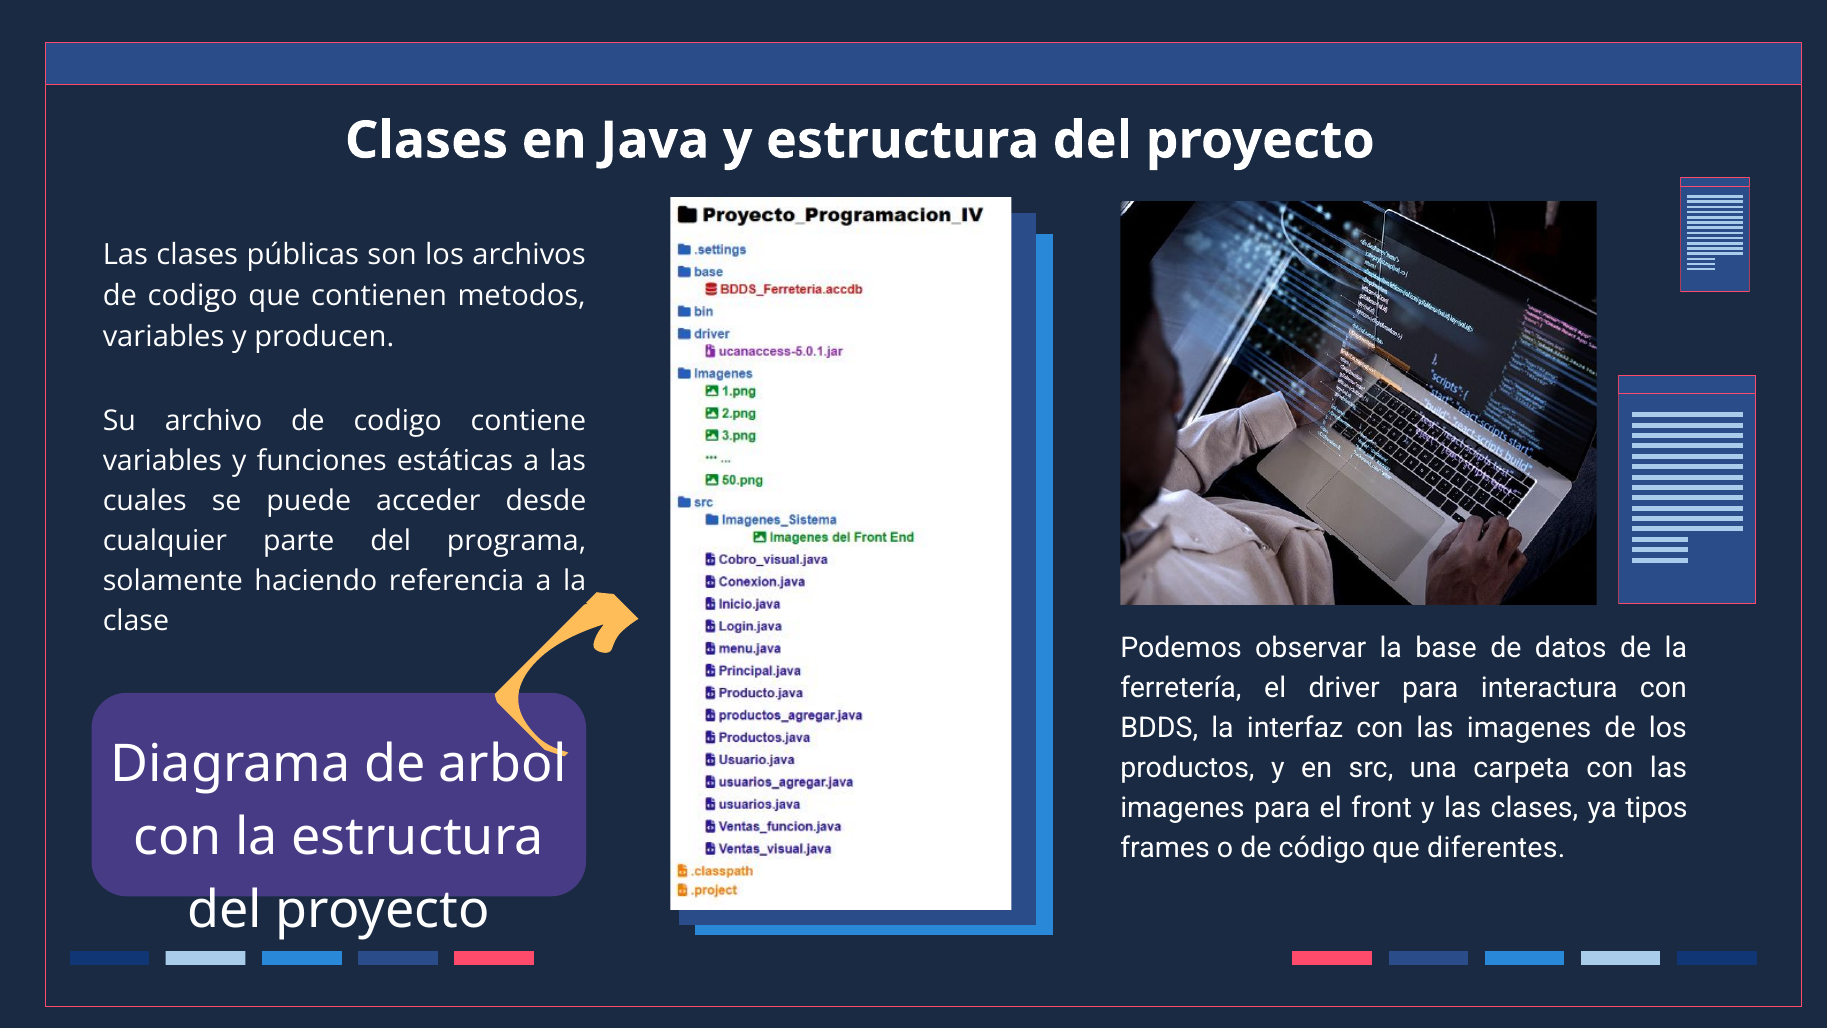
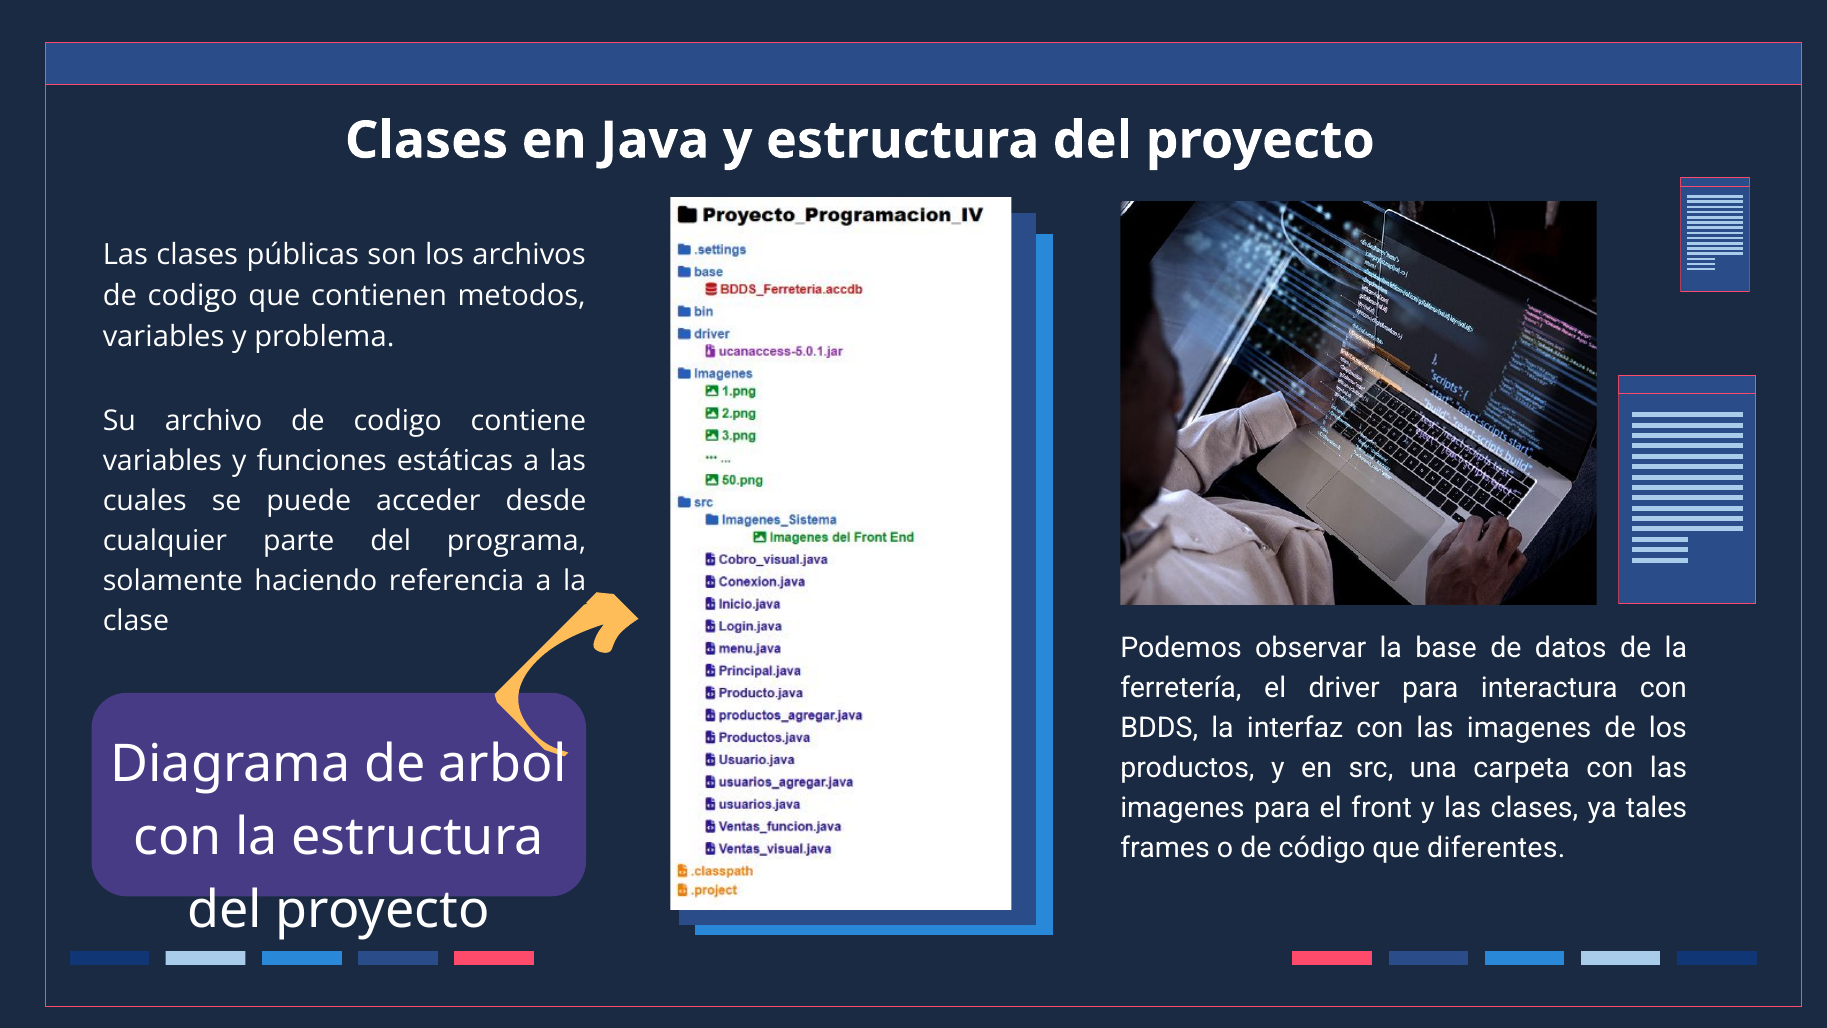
producen: producen -> problema (324, 336)
tipos: tipos -> tales (1656, 808)
